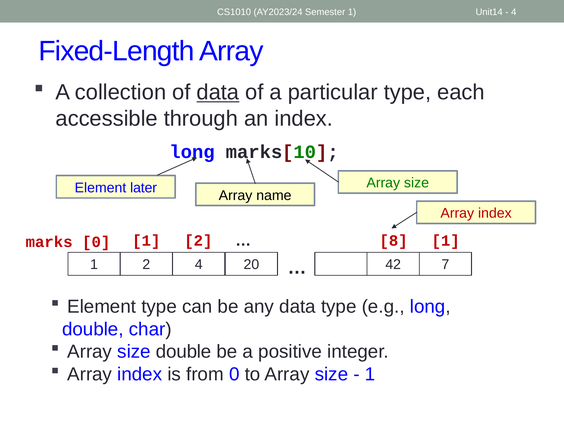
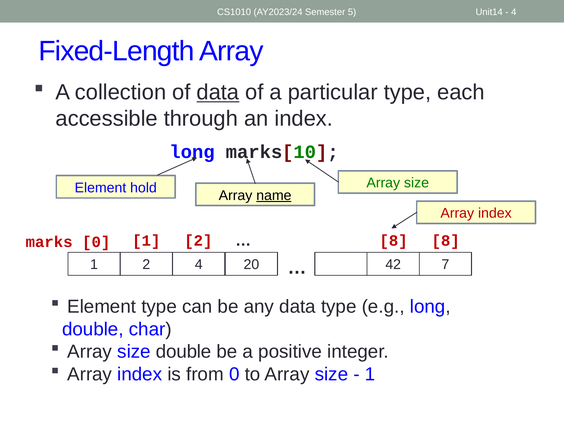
Semester 1: 1 -> 5 (352, 12)
later: later -> hold (143, 188)
name underline: none -> present (274, 195)
8 1: 1 -> 8 (446, 241)
